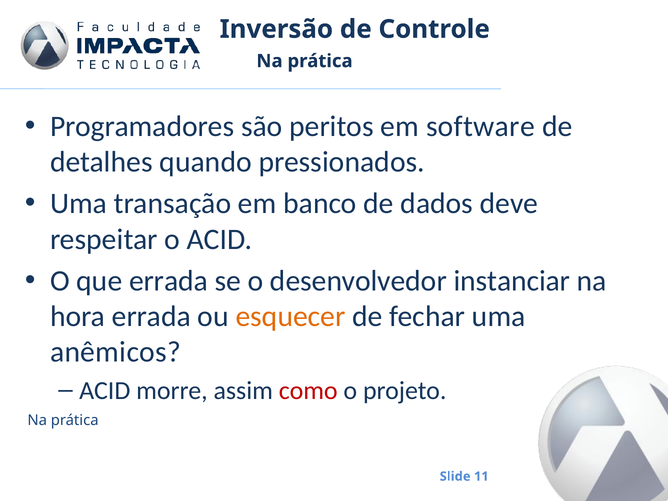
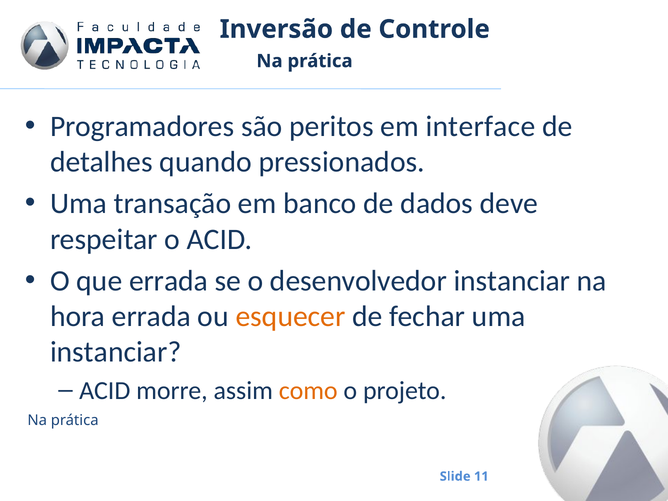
software: software -> interface (481, 126)
anêmicos: anêmicos -> instanciar (116, 352)
como colour: red -> orange (308, 390)
